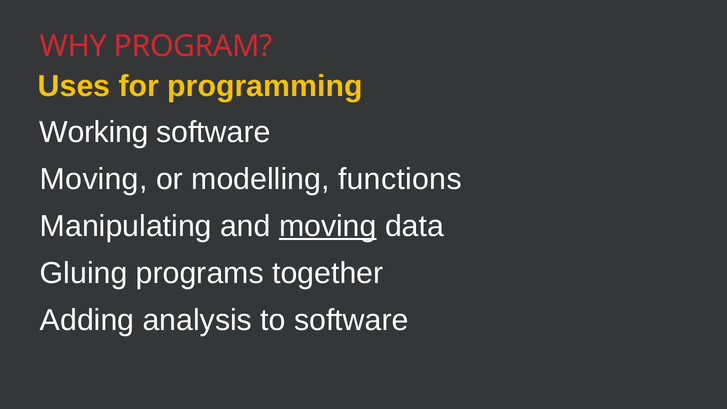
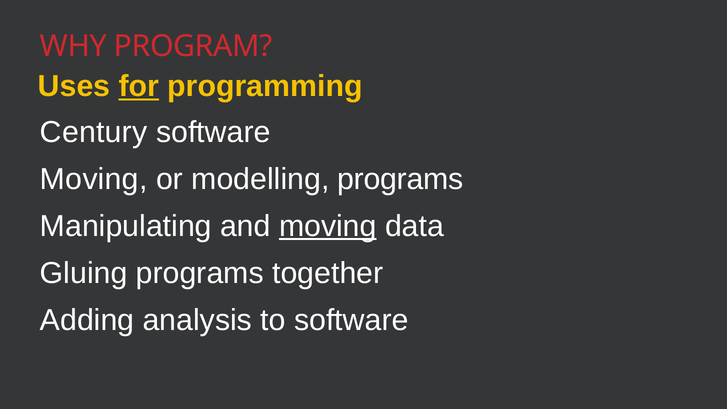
for underline: none -> present (139, 86)
Working: Working -> Century (94, 132)
modelling functions: functions -> programs (400, 179)
